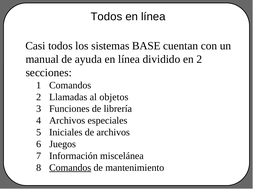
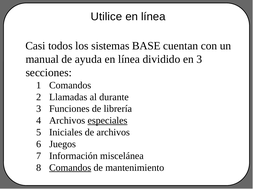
Todos: Todos -> Utilice (106, 17)
en 2: 2 -> 3 (199, 59)
objetos: objetos -> durante (114, 97)
especiales underline: none -> present (107, 121)
